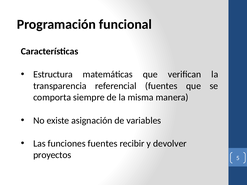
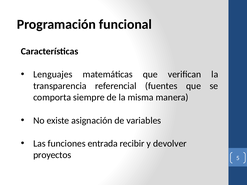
Estructura: Estructura -> Lenguajes (53, 74)
funciones fuentes: fuentes -> entrada (103, 144)
